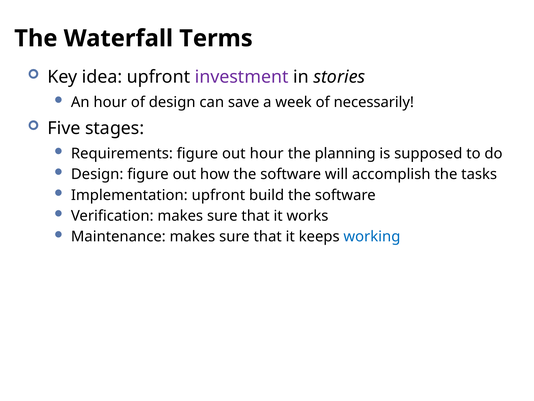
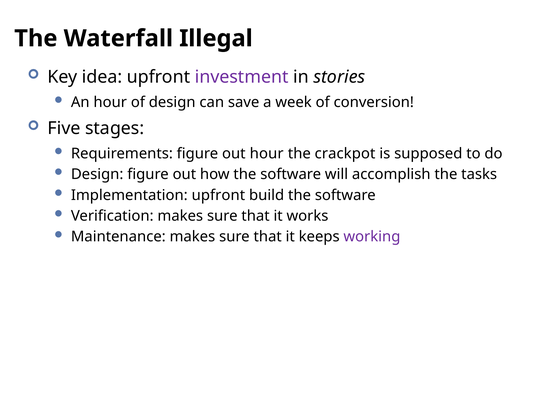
Terms: Terms -> Illegal (216, 38)
necessarily: necessarily -> conversion (374, 102)
planning: planning -> crackpot (345, 153)
working colour: blue -> purple (372, 236)
